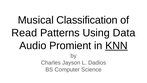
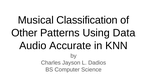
Read: Read -> Other (24, 33)
Promient: Promient -> Accurate (70, 45)
KNN underline: present -> none (116, 45)
